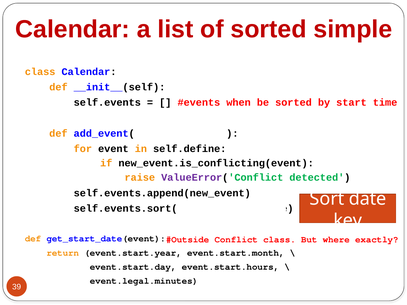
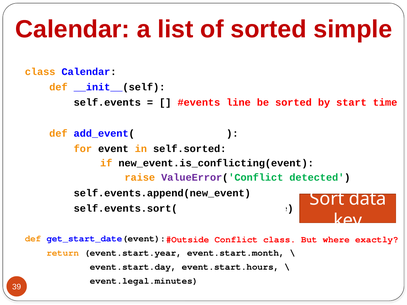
when: when -> line (239, 103)
self.define: self.define -> self.sorted (190, 149)
date: date -> data (368, 199)
